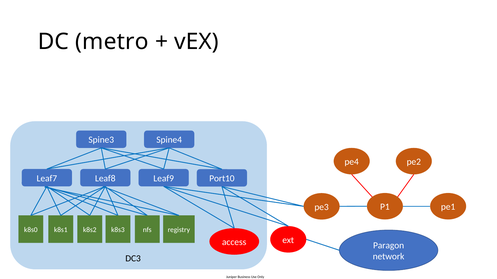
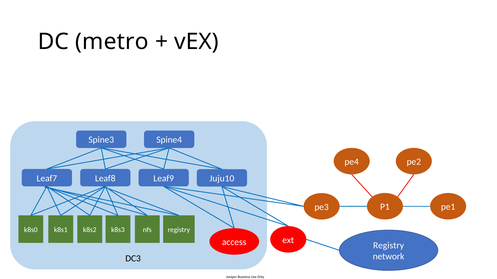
Port10: Port10 -> Juju10 (222, 179)
Paragon: Paragon -> Registry (389, 246)
